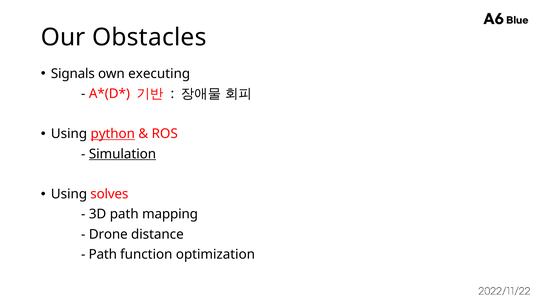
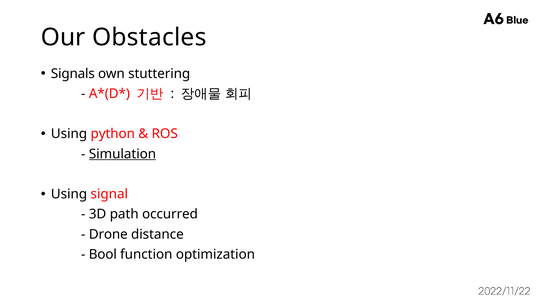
executing: executing -> stuttering (159, 73)
python underline: present -> none (113, 134)
solves: solves -> signal (109, 194)
mapping: mapping -> occurred (170, 214)
Path: Path -> Bool (103, 254)
